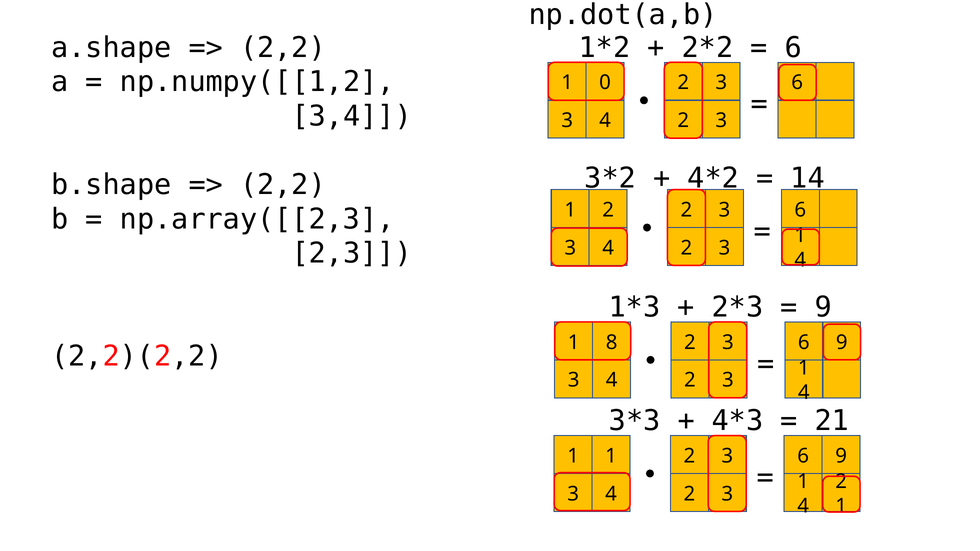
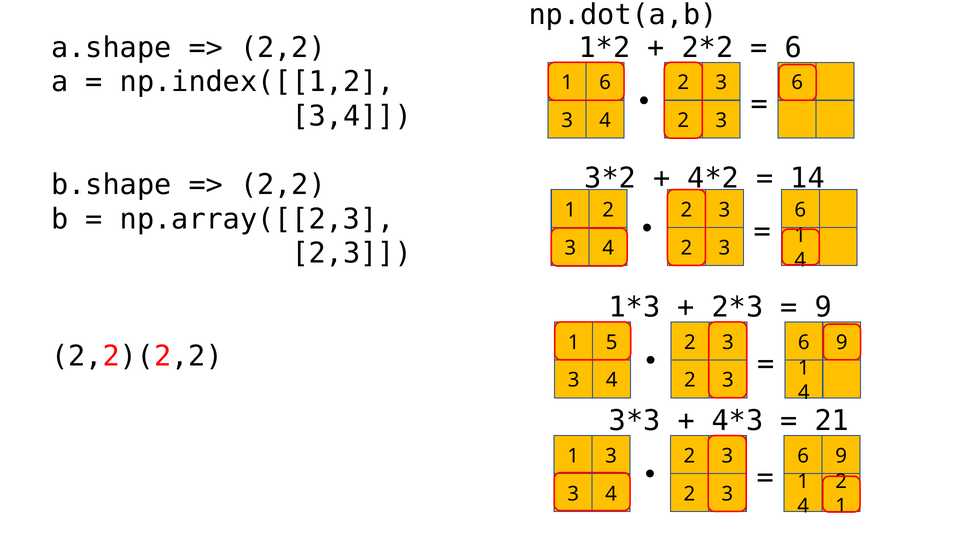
np.numpy([[1,2: np.numpy([[1,2 -> np.index([[1,2 (257, 82)
1 0: 0 -> 6 (605, 83)
8: 8 -> 5 (612, 342)
1 1: 1 -> 3 (611, 456)
